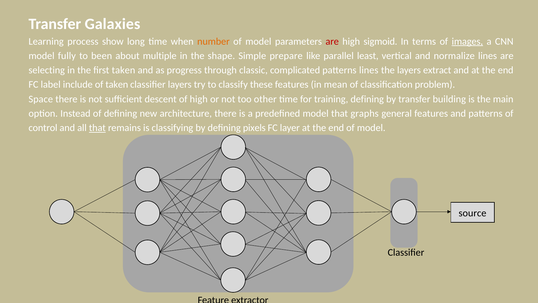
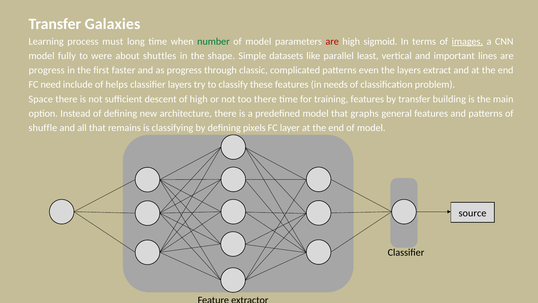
show: show -> must (113, 41)
number colour: orange -> green (213, 41)
been: been -> were (102, 56)
multiple: multiple -> shuttles (160, 56)
prepare: prepare -> datasets (286, 56)
normalize: normalize -> important (454, 56)
selecting: selecting -> progress (47, 70)
first taken: taken -> faster (124, 70)
patterns lines: lines -> even (369, 70)
label: label -> need (51, 85)
of taken: taken -> helps (117, 85)
mean: mean -> needs (336, 85)
too other: other -> there (265, 99)
training defining: defining -> features (367, 99)
control: control -> shuffle (43, 128)
that underline: present -> none (97, 128)
